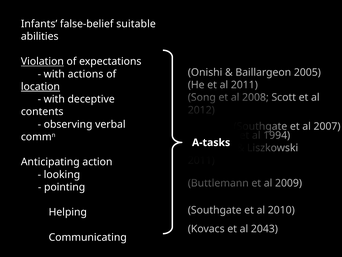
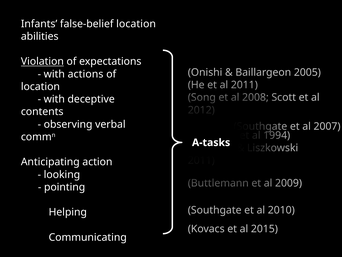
false-belief suitable: suitable -> location (136, 24)
location underline: present -> none (40, 86)
2043: 2043 -> 2015 (264, 229)
